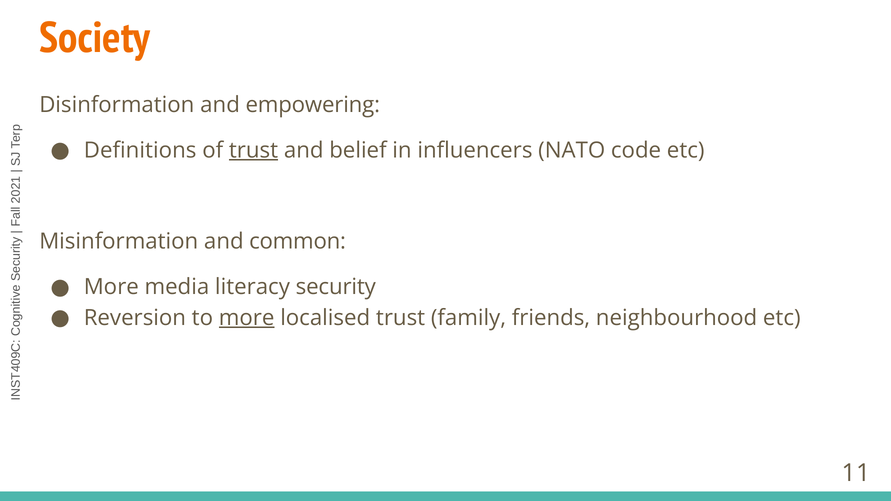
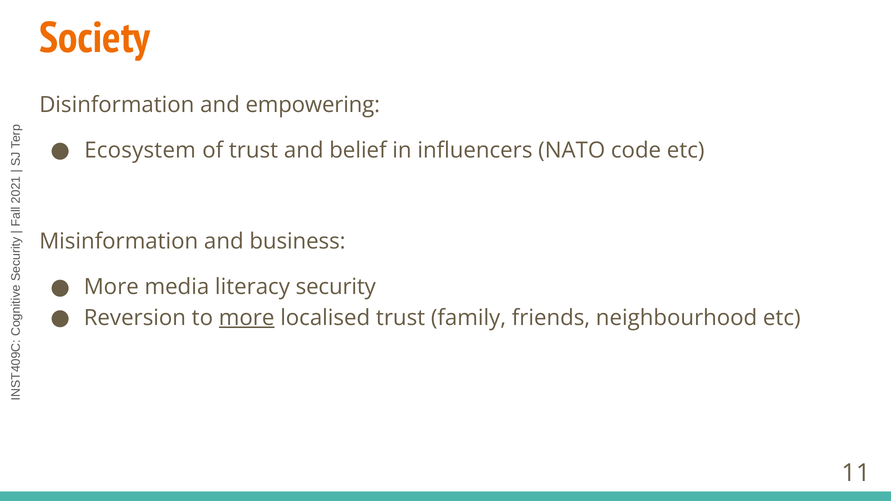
Definitions: Definitions -> Ecosystem (140, 150)
trust underline: present -> none (254, 150)
common: common -> business (297, 242)
